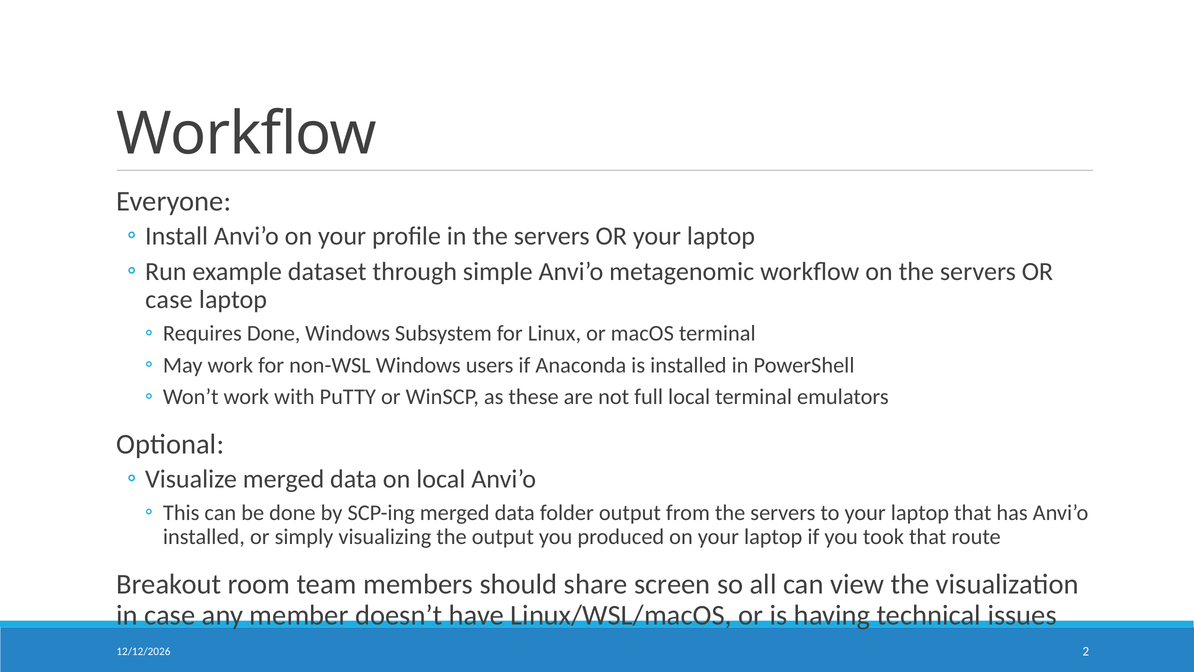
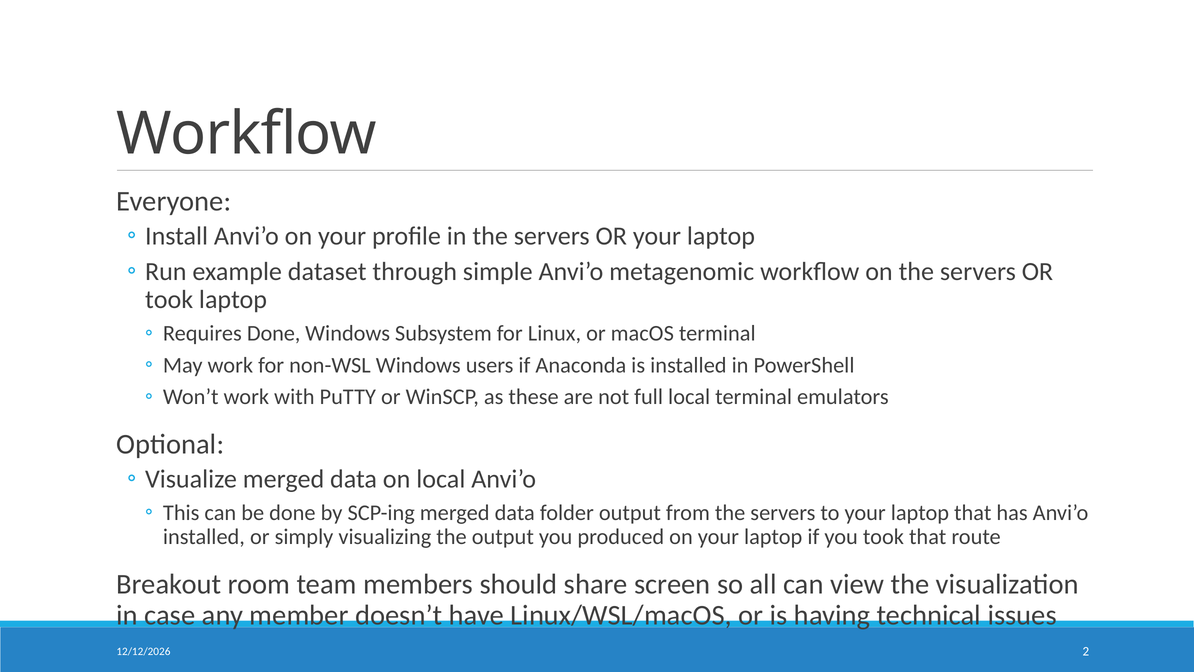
case: case -> took (169, 300)
